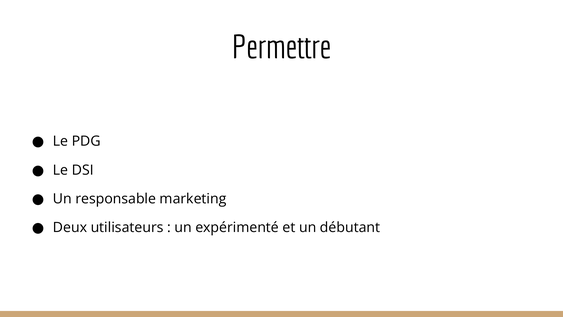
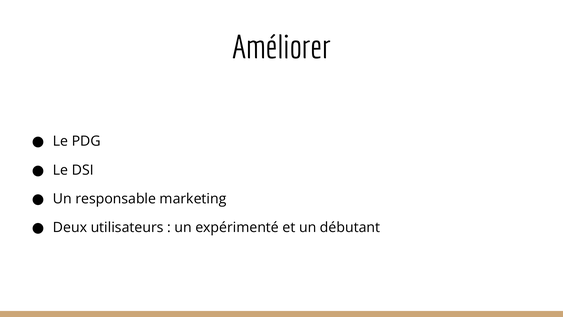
Permettre: Permettre -> Améliorer (282, 48)
